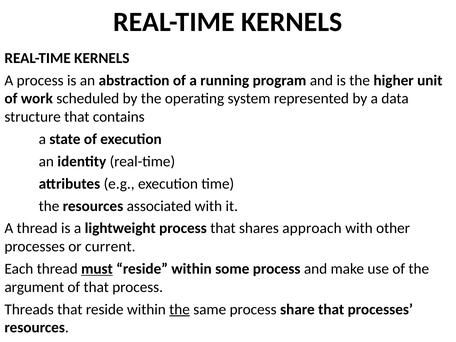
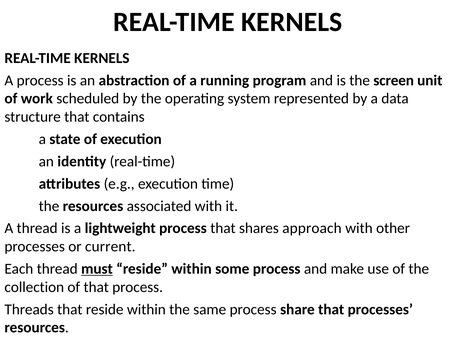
higher: higher -> screen (394, 80)
argument: argument -> collection (34, 287)
the underline: present -> none (180, 309)
